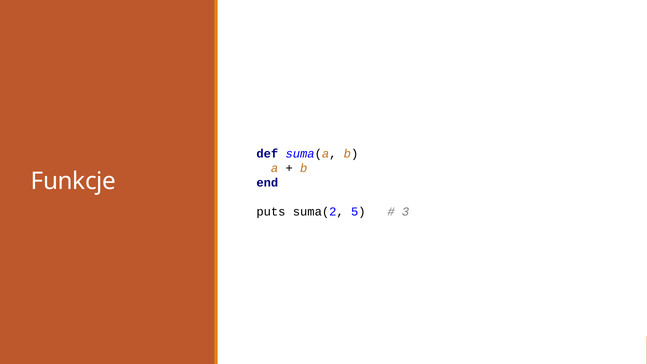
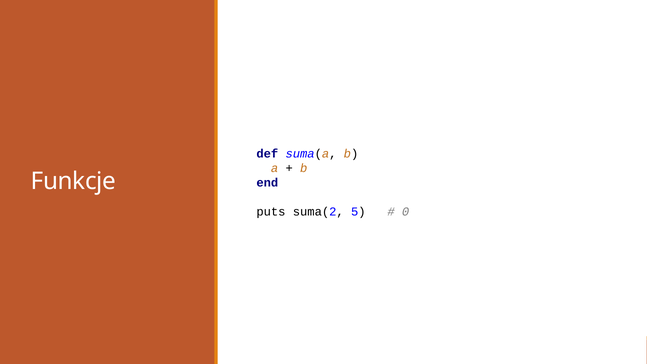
3: 3 -> 0 (406, 212)
